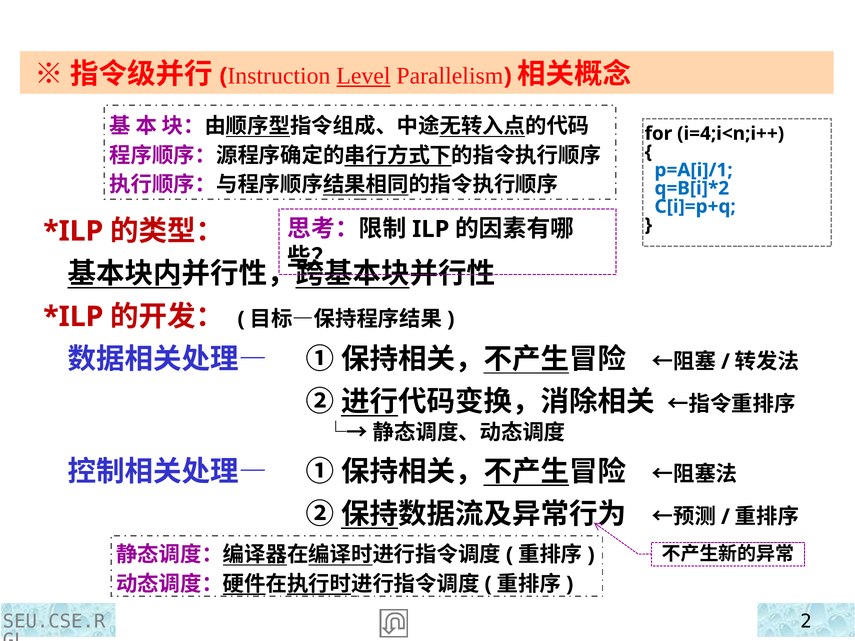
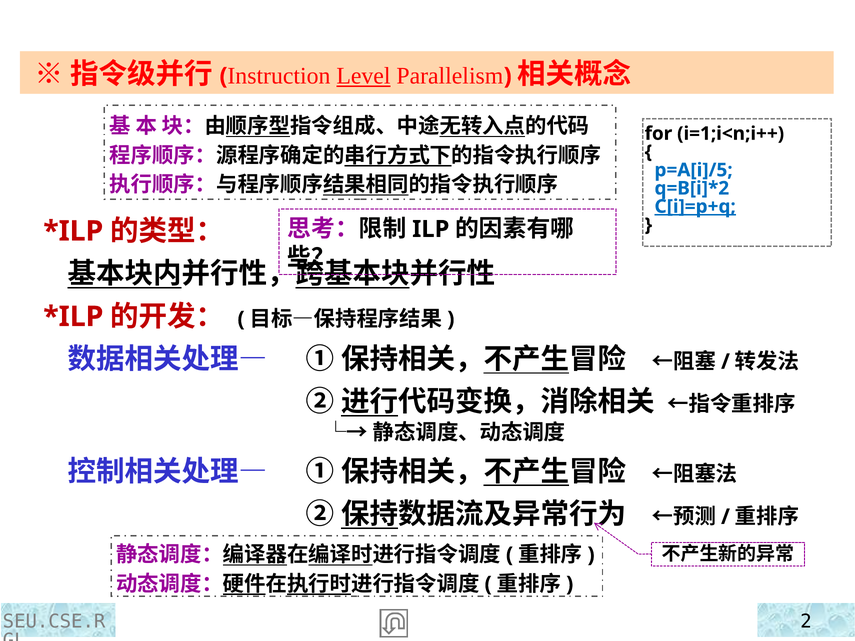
i=4;i<n;i++: i=4;i<n;i++ -> i=1;i<n;i++ (731, 134)
p=A[i]/1: p=A[i]/1 -> p=A[i]/5 (694, 170)
C[i]=p+q underline: none -> present (695, 207)
